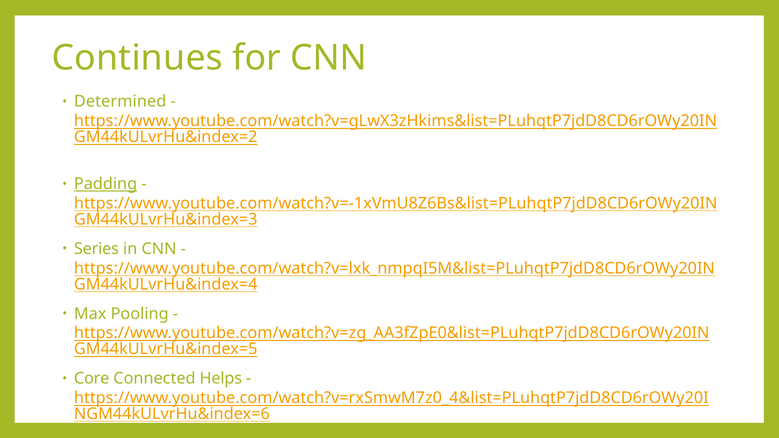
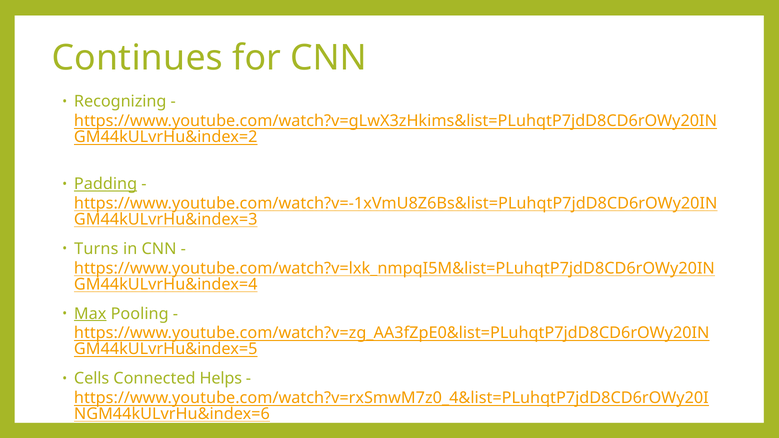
Determined: Determined -> Recognizing (120, 102)
Series: Series -> Turns (96, 249)
Max underline: none -> present (90, 314)
Core: Core -> Cells (92, 379)
